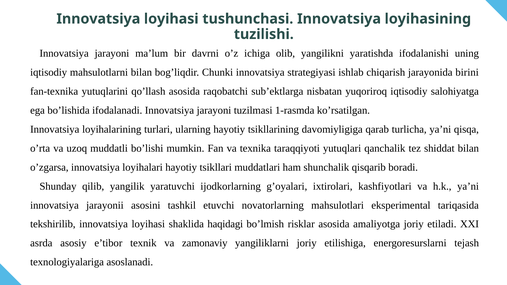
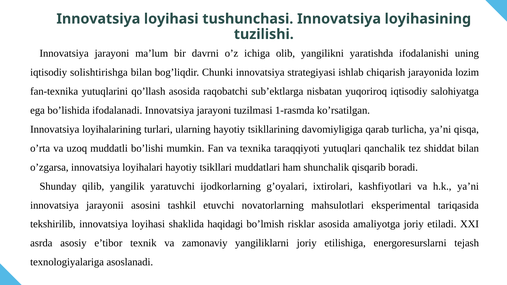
mahsulotlarni: mahsulotlarni -> solishtirishga (99, 72)
birini: birini -> lozim (467, 72)
